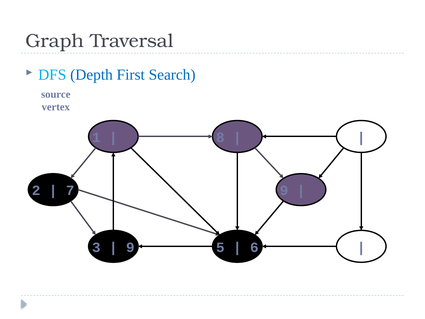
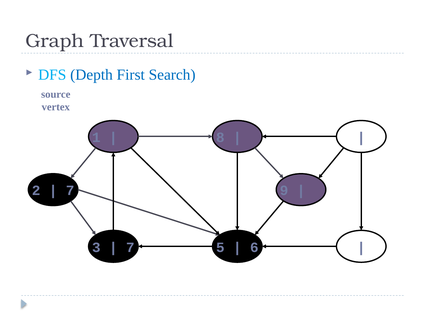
9: 9 -> 7 (130, 247)
